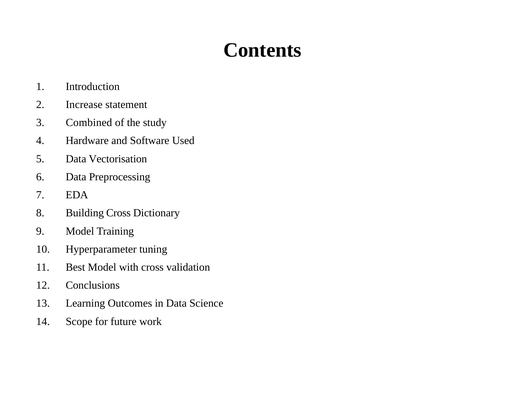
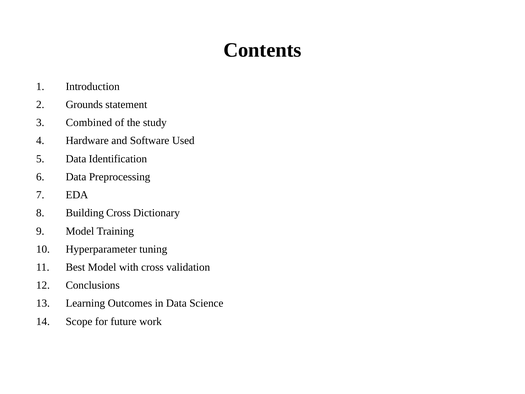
Increase: Increase -> Grounds (84, 104)
Vectorisation: Vectorisation -> Identification (118, 159)
